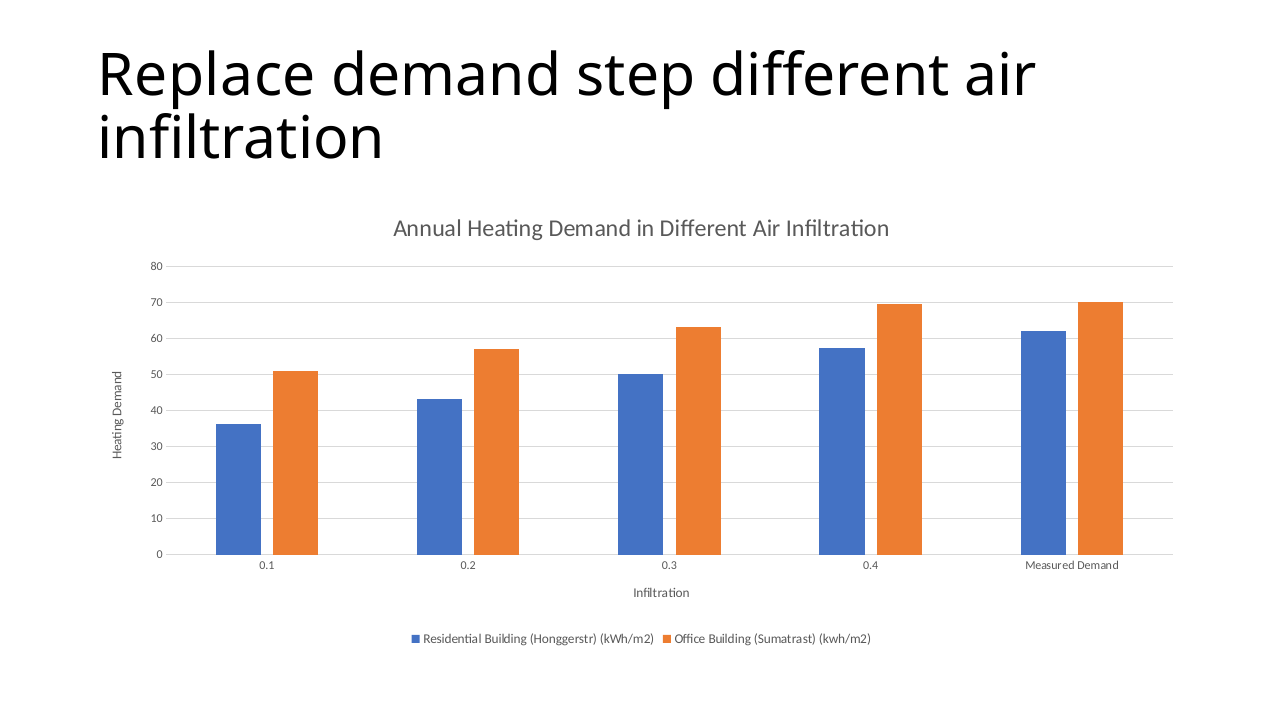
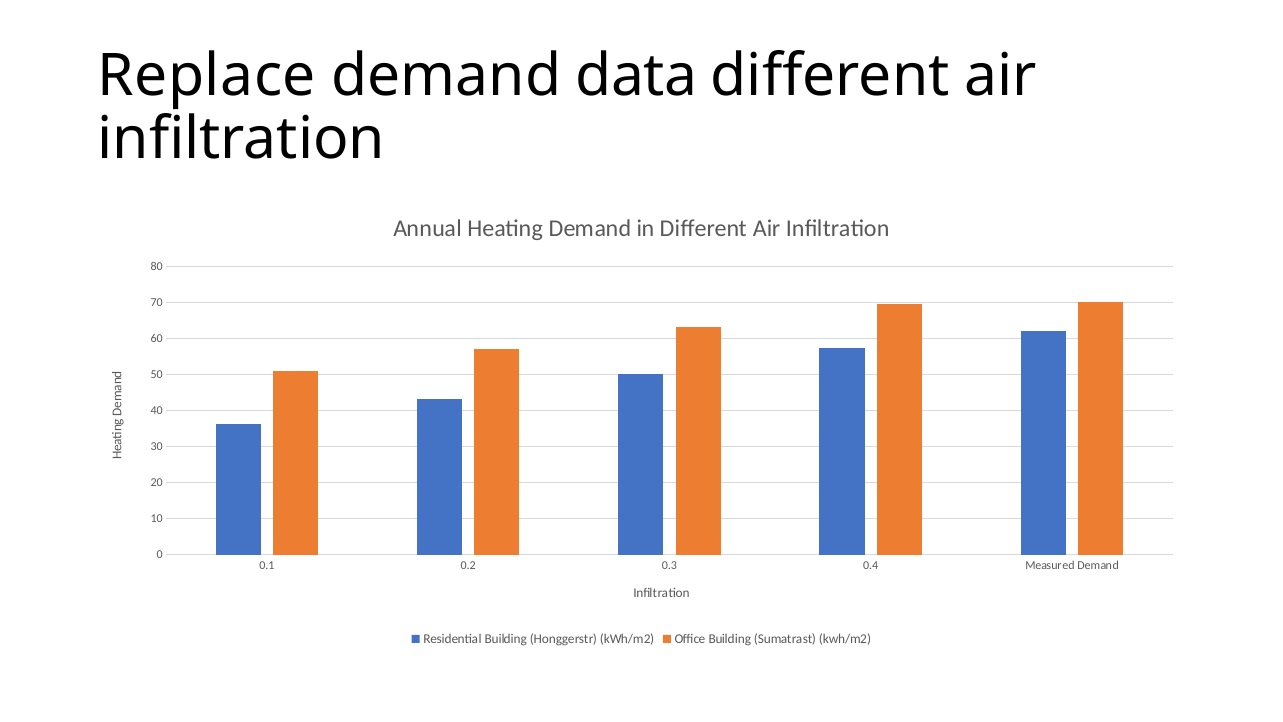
step: step -> data (636, 76)
